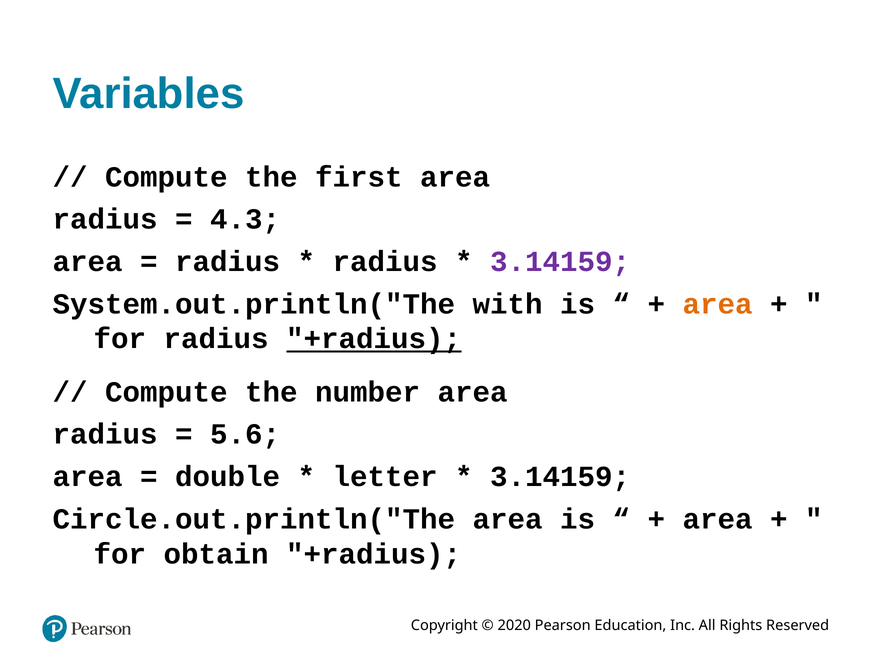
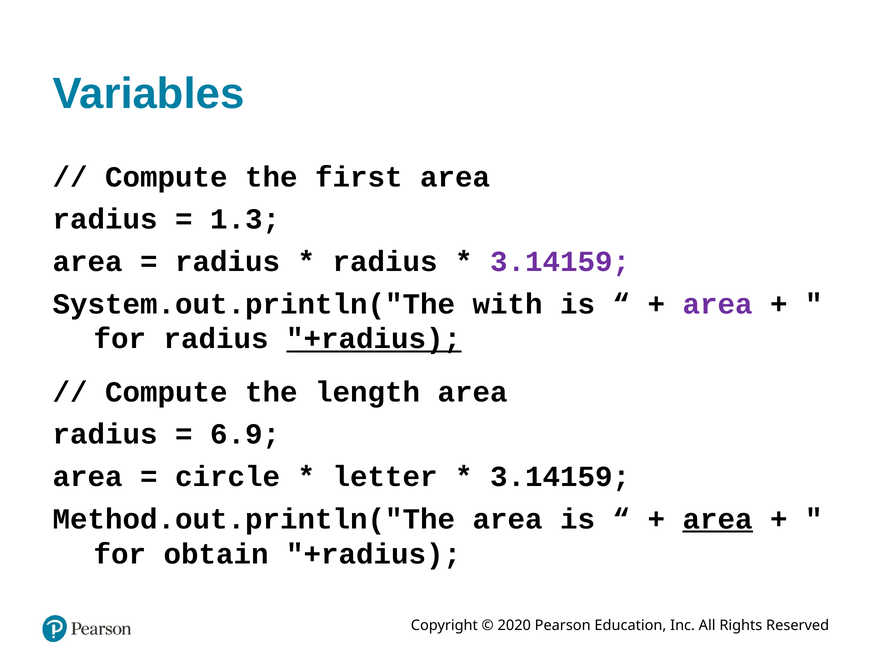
4.3: 4.3 -> 1.3 (245, 219)
area colour: orange -> purple (718, 304)
number: number -> length (368, 392)
5.6: 5.6 -> 6.9 (245, 435)
double: double -> circle (228, 477)
Circle.out.println("The: Circle.out.println("The -> Method.out.println("The (254, 519)
area underline: none -> present (718, 519)
